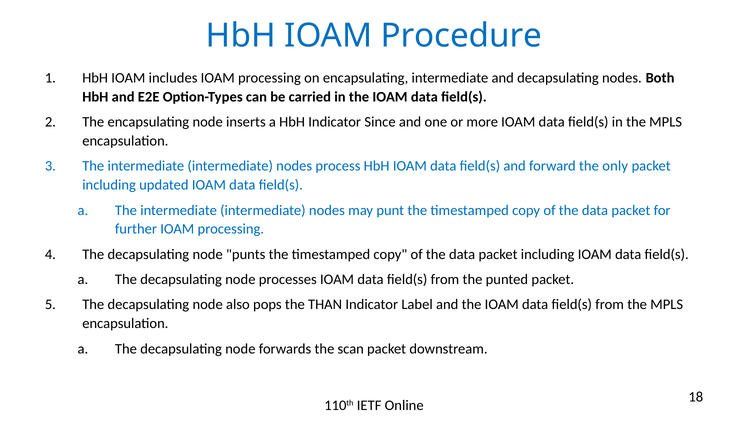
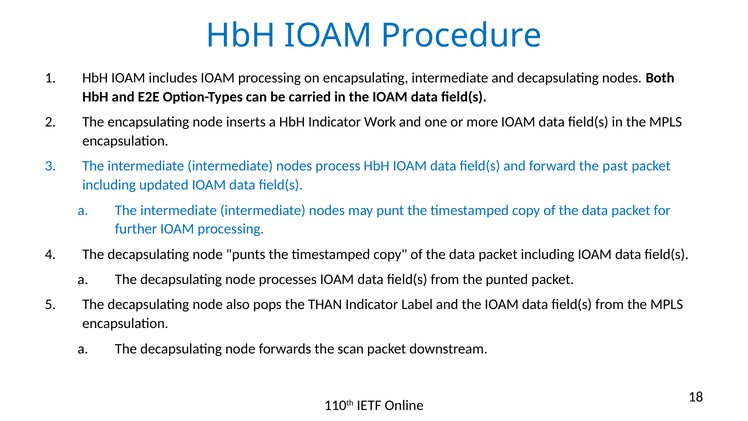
Since: Since -> Work (380, 122)
only: only -> past (615, 166)
